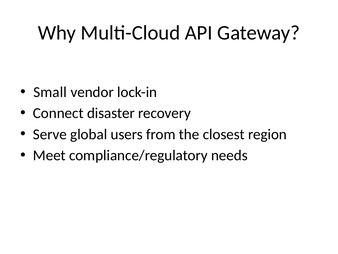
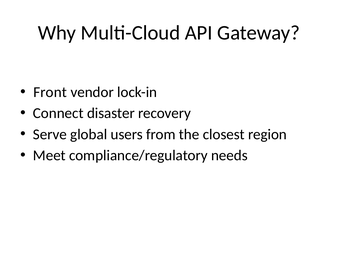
Small: Small -> Front (50, 92)
